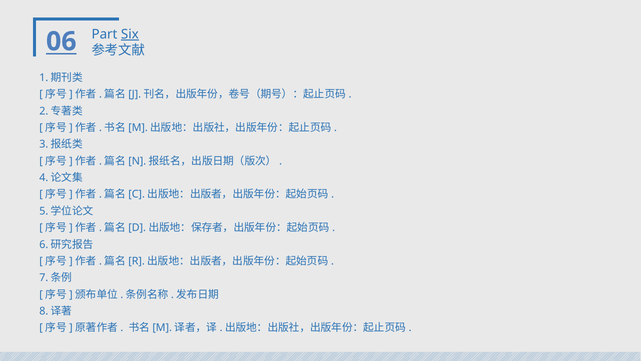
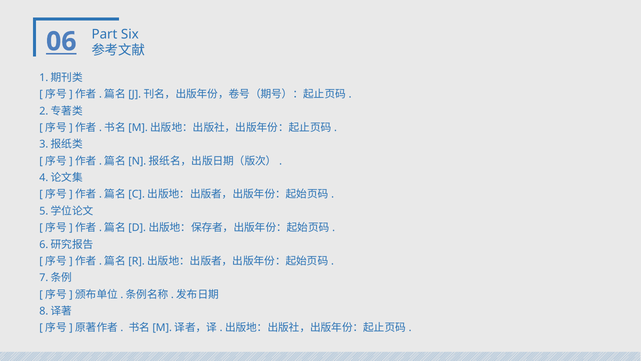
Six underline: present -> none (130, 34)
